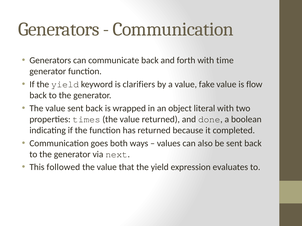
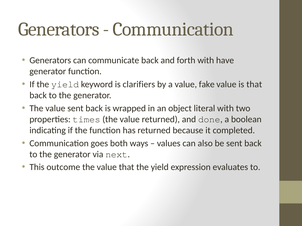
time: time -> have (225, 61)
is flow: flow -> that (254, 85)
followed: followed -> outcome (63, 168)
